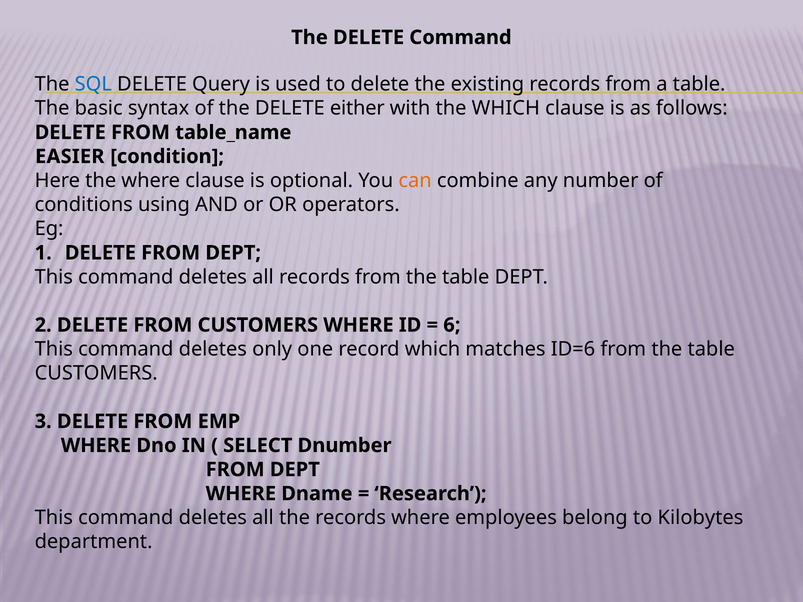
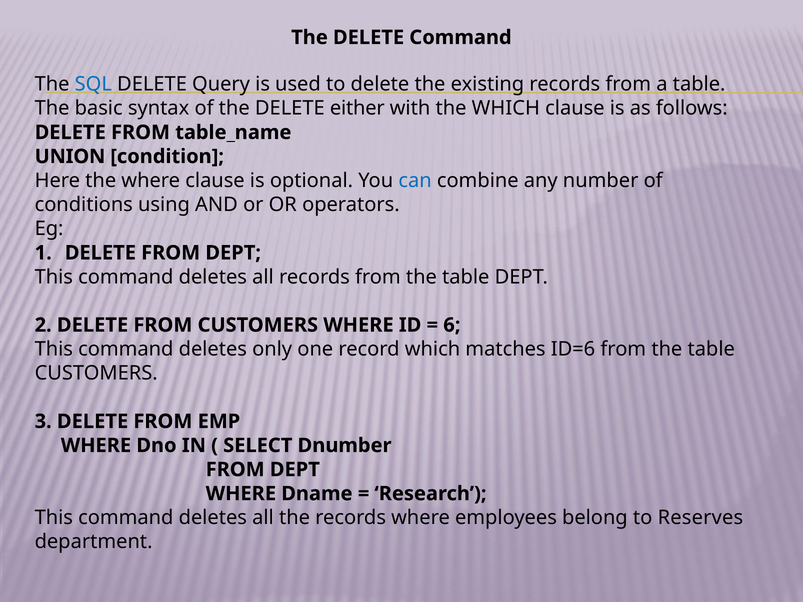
EASIER: EASIER -> UNION (70, 157)
can colour: orange -> blue (415, 181)
Kilobytes: Kilobytes -> Reserves (700, 518)
